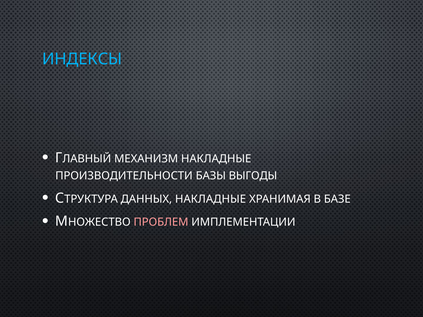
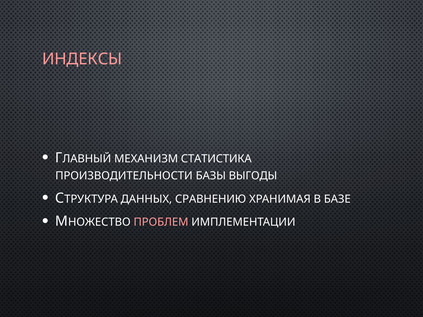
ИНДЕКСЫ colour: light blue -> pink (82, 59)
МЕХАНИЗМ НАКЛАДНЫЕ: НАКЛАДНЫЕ -> СТАТИСТИКА (216, 159)
ДАННЫХ НАКЛАДНЫЕ: НАКЛАДНЫЕ -> СРАВНЕНИЮ (211, 199)
